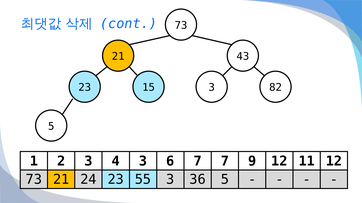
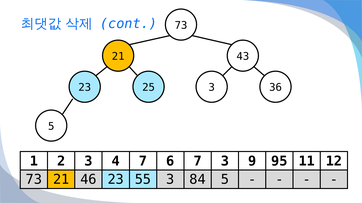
15: 15 -> 25 (149, 88)
82: 82 -> 36 (276, 88)
4 3: 3 -> 7 (143, 162)
7 7: 7 -> 3 (225, 162)
9 12: 12 -> 95 (279, 162)
24: 24 -> 46 (88, 180)
36: 36 -> 84 (198, 180)
